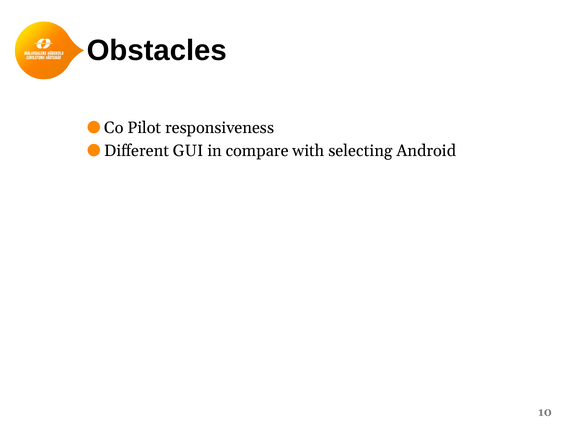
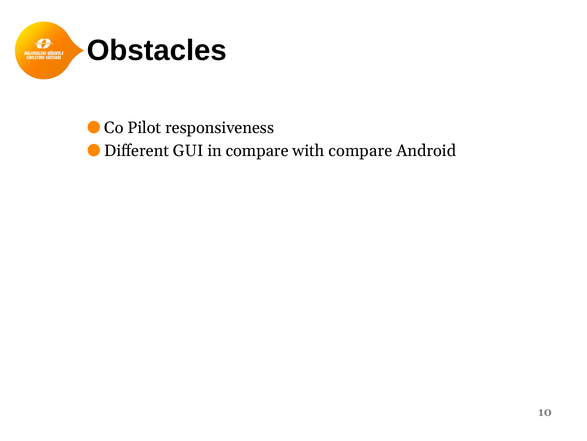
with selecting: selecting -> compare (360, 150)
